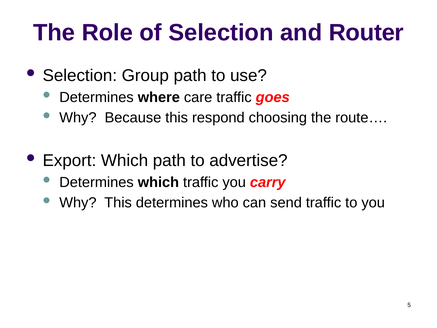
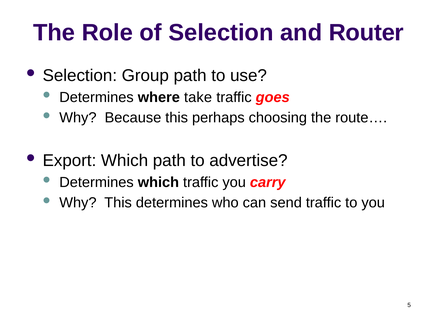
care: care -> take (198, 97)
respond: respond -> perhaps (218, 118)
